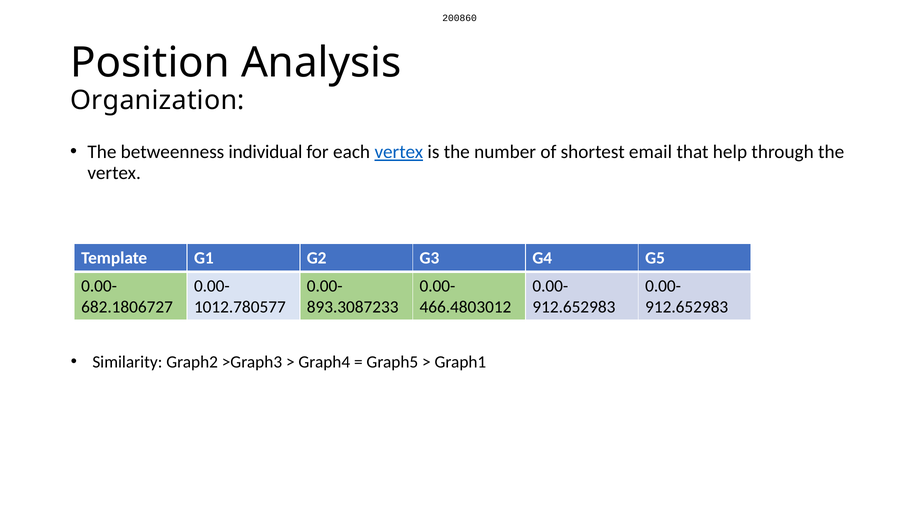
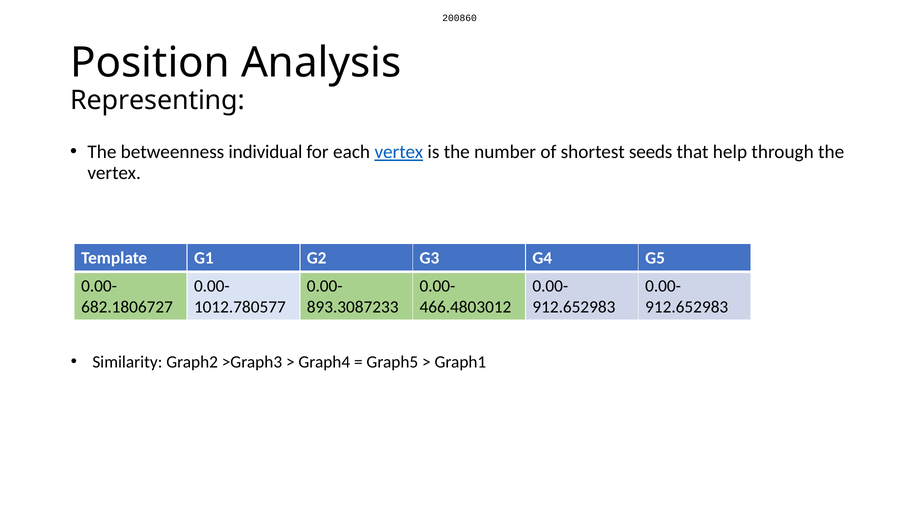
Organization: Organization -> Representing (158, 100)
email: email -> seeds (651, 152)
